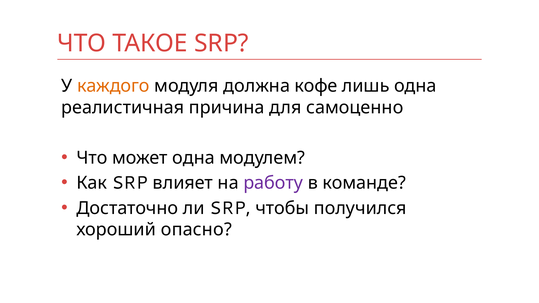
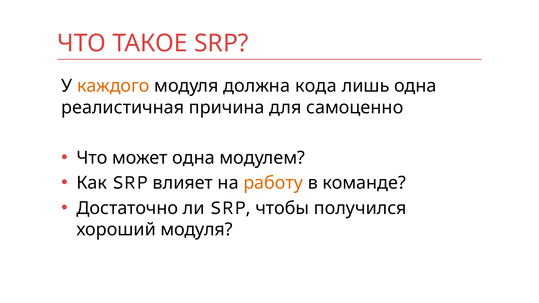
кофе: кофе -> кода (316, 86)
работу colour: purple -> orange (273, 183)
хороший опасно: опасно -> модуля (197, 230)
